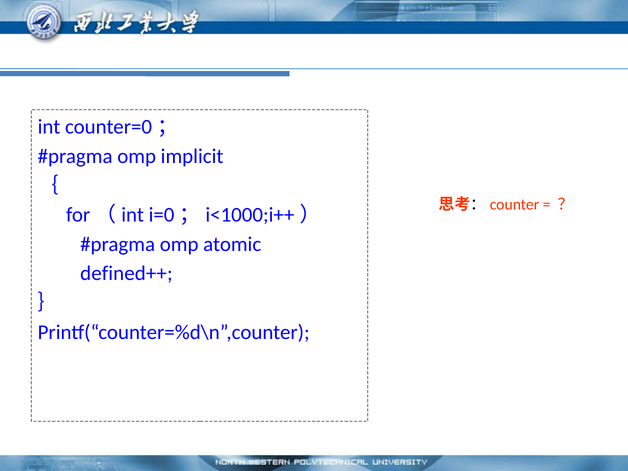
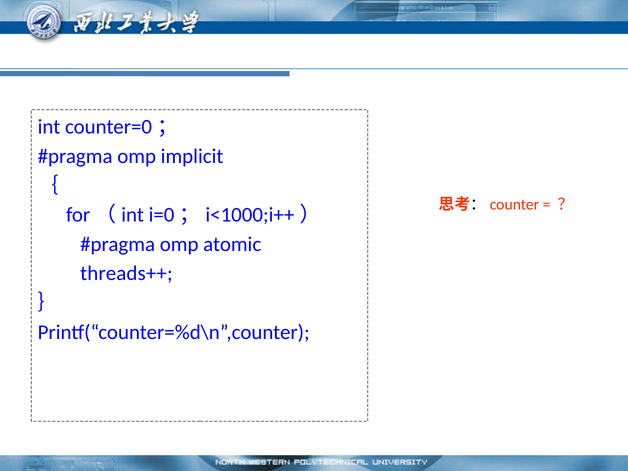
defined++: defined++ -> threads++ (126, 274)
